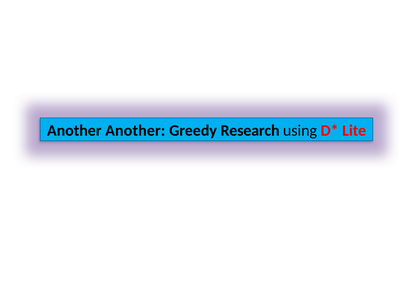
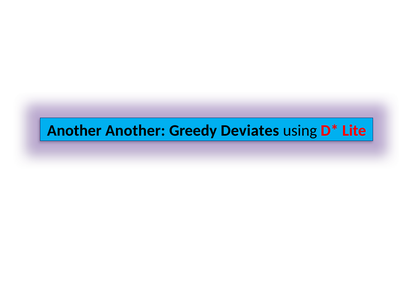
Research: Research -> Deviates (250, 130)
